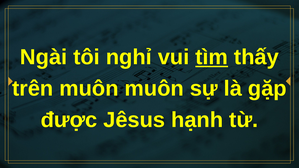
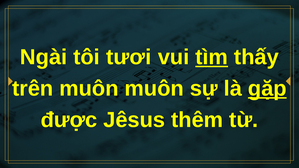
nghỉ: nghỉ -> tươi (129, 57)
gặp underline: none -> present (267, 89)
hạnh: hạnh -> thêm (197, 120)
